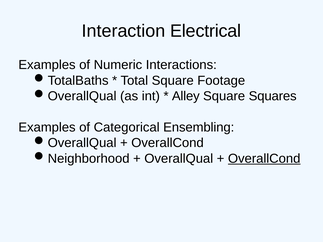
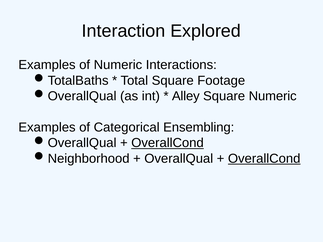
Electrical: Electrical -> Explored (206, 31)
Square Squares: Squares -> Numeric (273, 96)
OverallCond underline: none -> present (168, 143)
